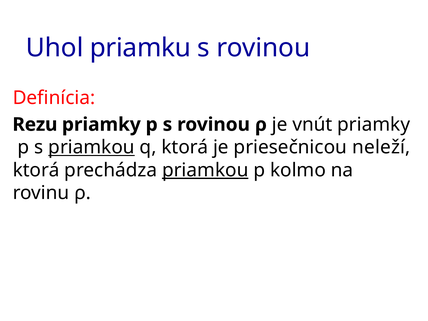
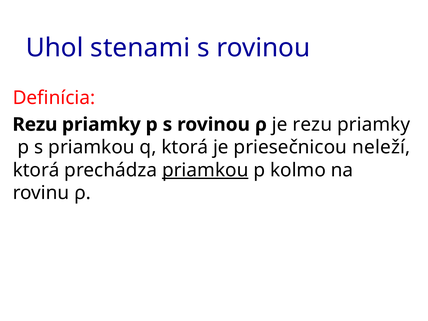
priamku: priamku -> stenami (140, 48)
je vnút: vnút -> rezu (312, 125)
priamkou underline: present -> none (92, 147)
